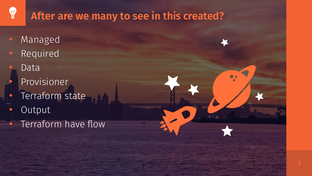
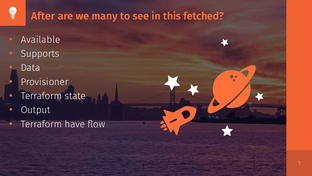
created: created -> fetched (204, 16)
Managed: Managed -> Available (41, 40)
Required: Required -> Supports (40, 54)
